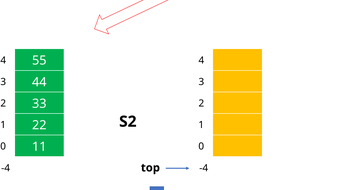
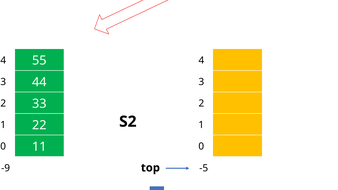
-4: -4 -> -9 (6, 168)
-4: -4 -> -5 (204, 168)
